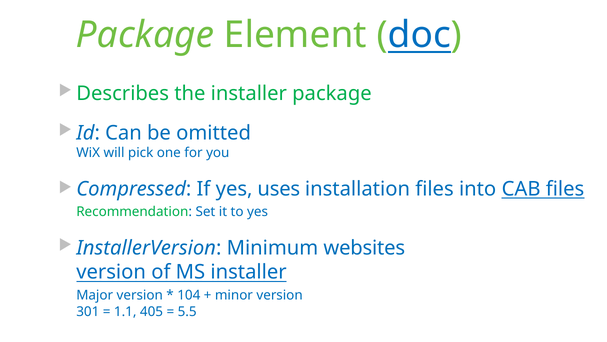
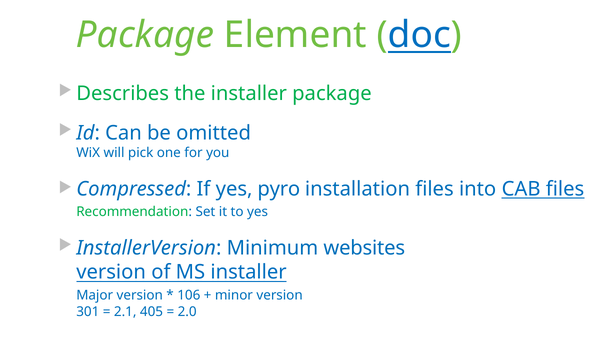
uses: uses -> pyro (279, 189)
104: 104 -> 106 (189, 295)
1.1: 1.1 -> 2.1 (125, 311)
5.5: 5.5 -> 2.0 (187, 311)
